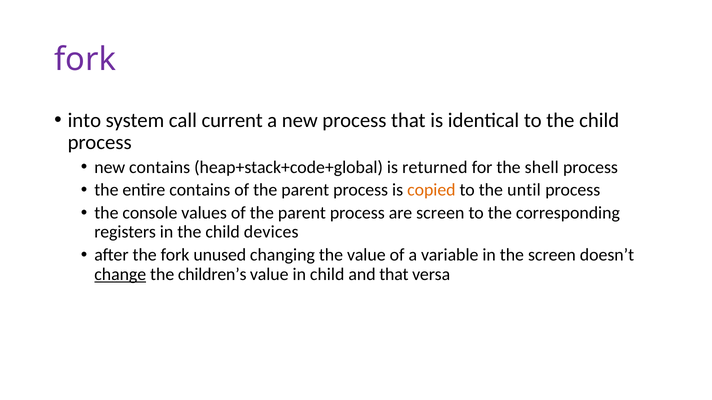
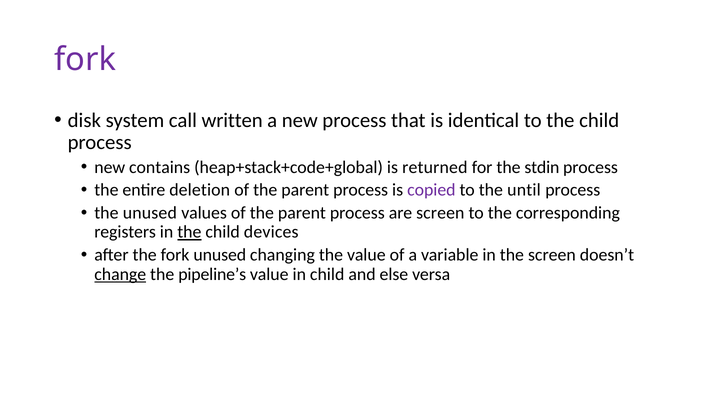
into: into -> disk (84, 120)
current: current -> written (232, 120)
shell: shell -> stdin (542, 167)
entire contains: contains -> deletion (200, 190)
copied colour: orange -> purple (431, 190)
the console: console -> unused (150, 213)
the underline: none -> present (189, 232)
children’s: children’s -> pipeline’s (212, 275)
and that: that -> else (394, 275)
